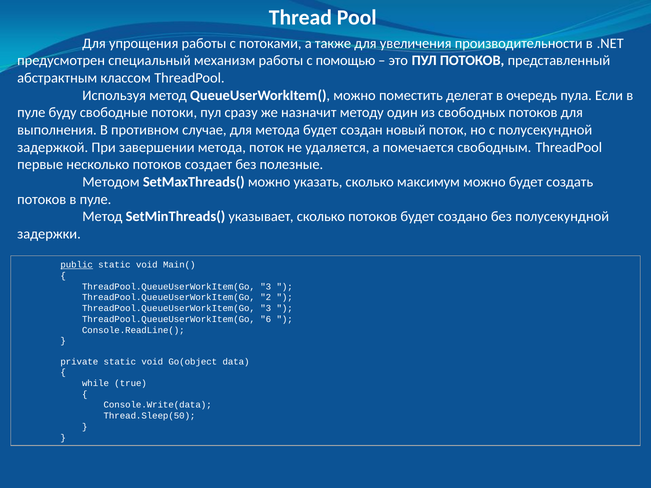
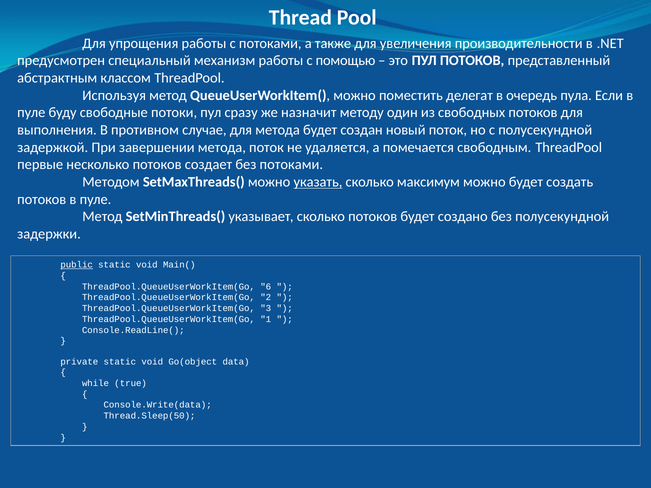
без полезные: полезные -> потоками (291, 165)
указать underline: none -> present (318, 182)
3: 3 -> 6 (266, 287)
6: 6 -> 1 (266, 319)
